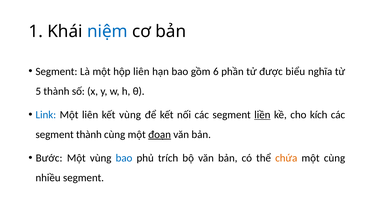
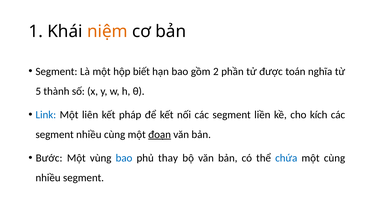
niệm colour: blue -> orange (107, 31)
hộp liên: liên -> biết (141, 71)
6: 6 -> 2 (216, 71)
biểu: biểu -> toán (295, 71)
kết vùng: vùng -> pháp (130, 114)
liền underline: present -> none (262, 114)
segment thành: thành -> nhiều (89, 134)
trích: trích -> thay (168, 158)
chứa colour: orange -> blue (286, 158)
